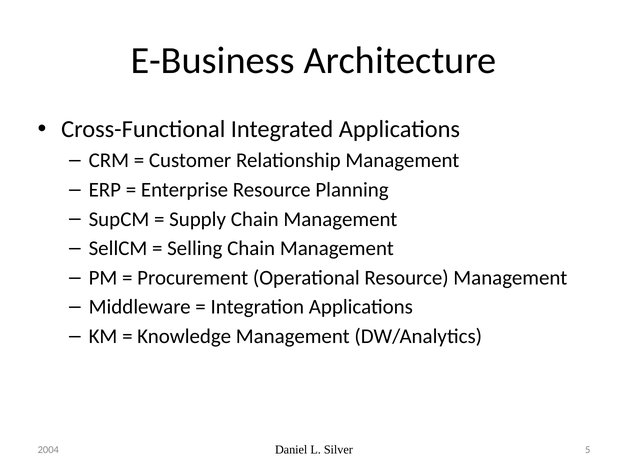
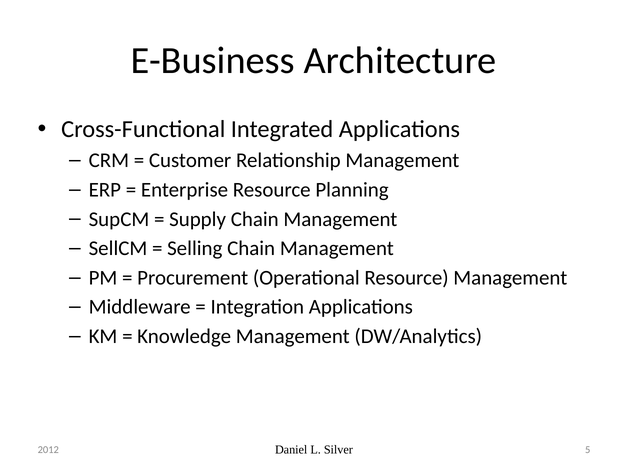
2004: 2004 -> 2012 (48, 450)
